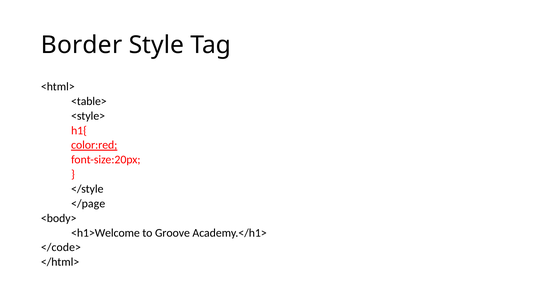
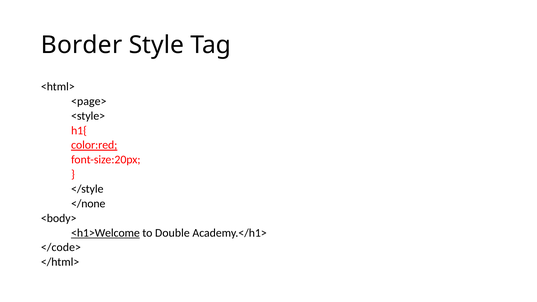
<table>: <table> -> <page> (89, 101)
</page: </page -> </none (88, 204)
<h1>Welcome underline: none -> present (105, 233)
Groove: Groove -> Double (172, 233)
